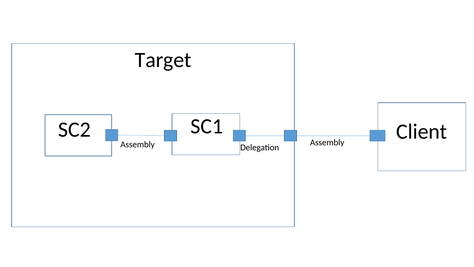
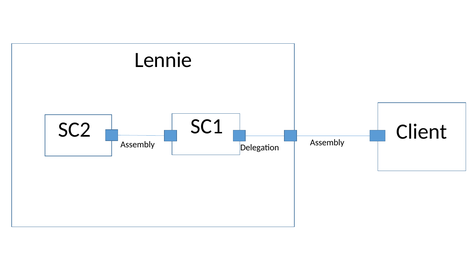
Target: Target -> Lennie (163, 60)
